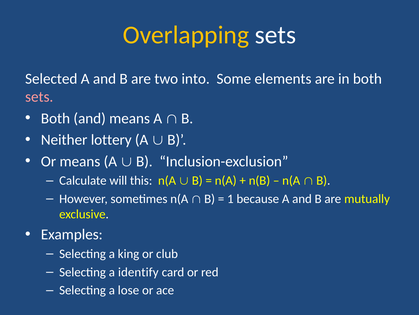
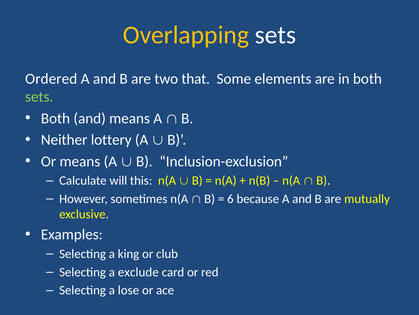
Selected: Selected -> Ordered (51, 79)
into: into -> that (196, 79)
sets colour: pink -> light green (39, 97)
1: 1 -> 6 (230, 198)
identify: identify -> exclude (138, 272)
